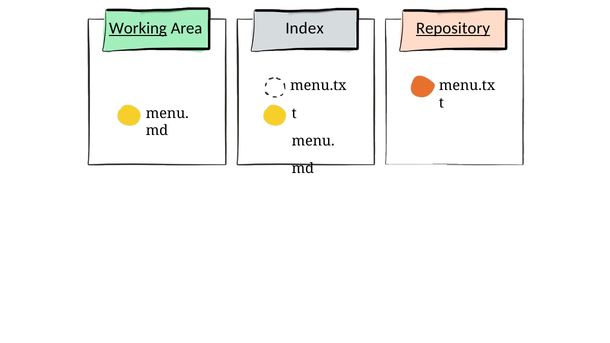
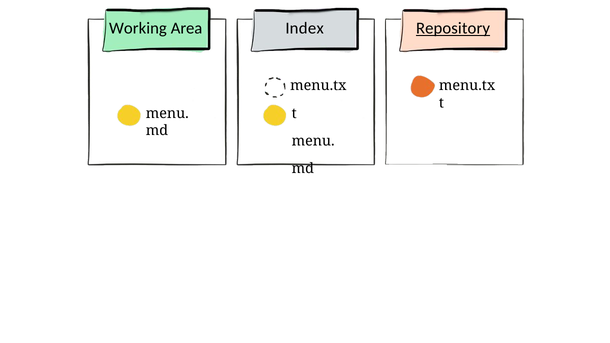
Working underline: present -> none (138, 28)
